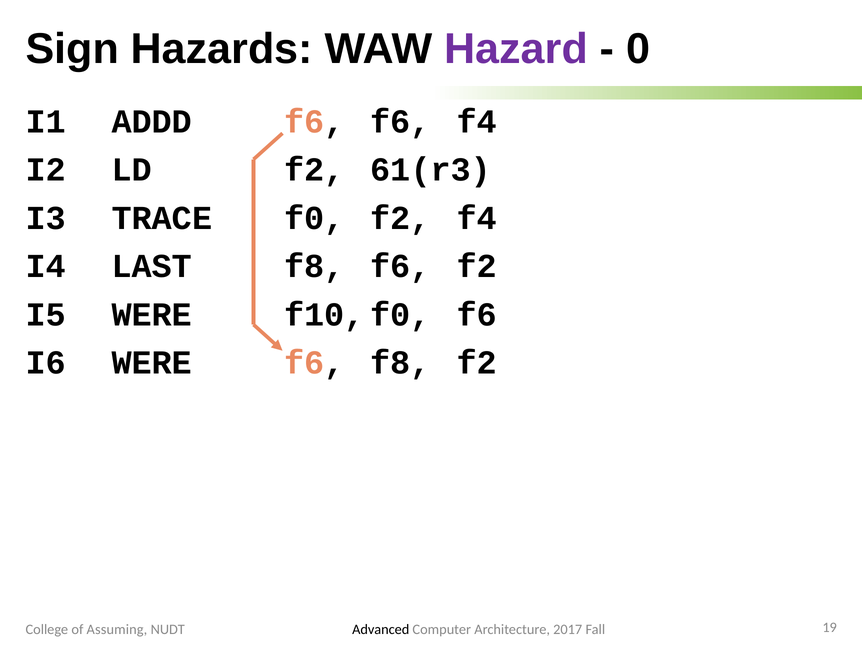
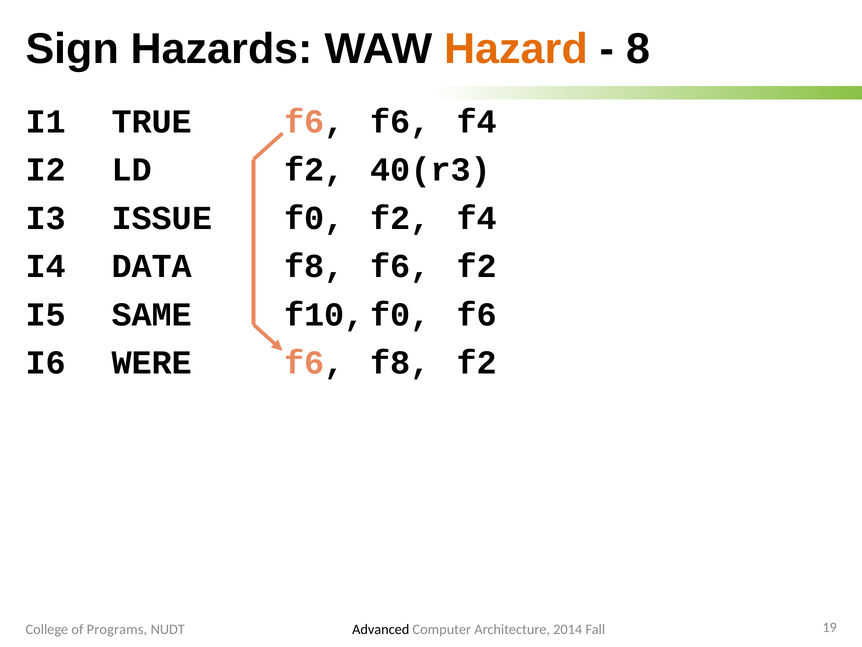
Hazard colour: purple -> orange (516, 49)
0: 0 -> 8 (638, 49)
ADDD: ADDD -> TRUE (152, 122)
61(r3: 61(r3 -> 40(r3 (431, 170)
TRACE: TRACE -> ISSUE (162, 218)
LAST: LAST -> DATA (152, 266)
I5 WERE: WERE -> SAME (152, 314)
2017: 2017 -> 2014 (568, 629)
Assuming: Assuming -> Programs (117, 629)
